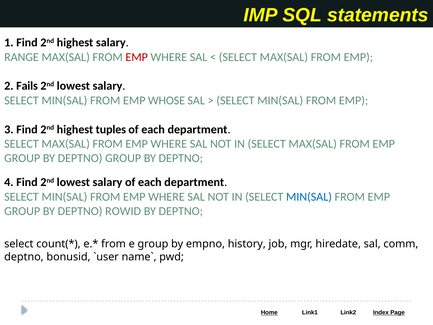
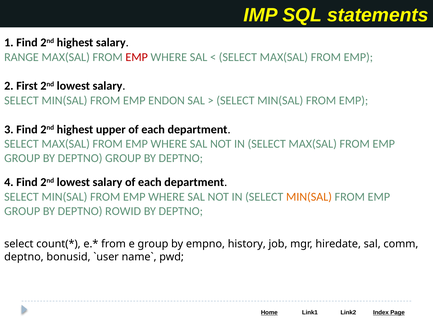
Fails: Fails -> First (27, 86)
WHOSE: WHOSE -> ENDON (166, 100)
tuples: tuples -> upper (111, 129)
MIN(SAL colour: blue -> orange (309, 197)
